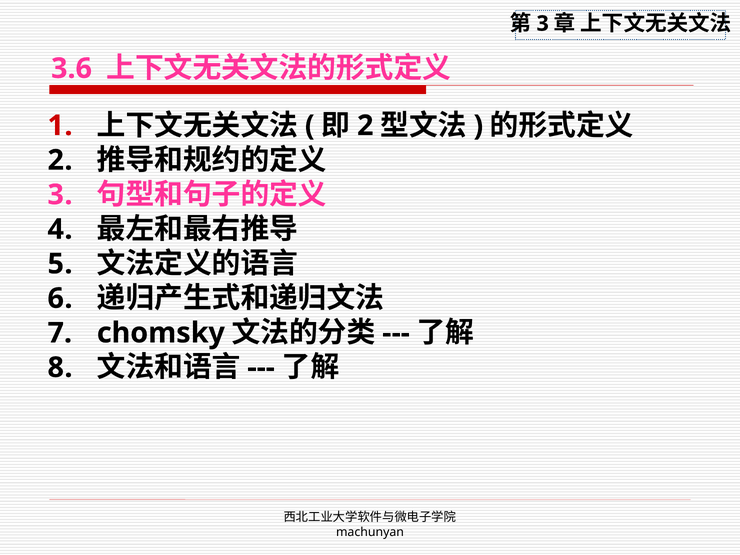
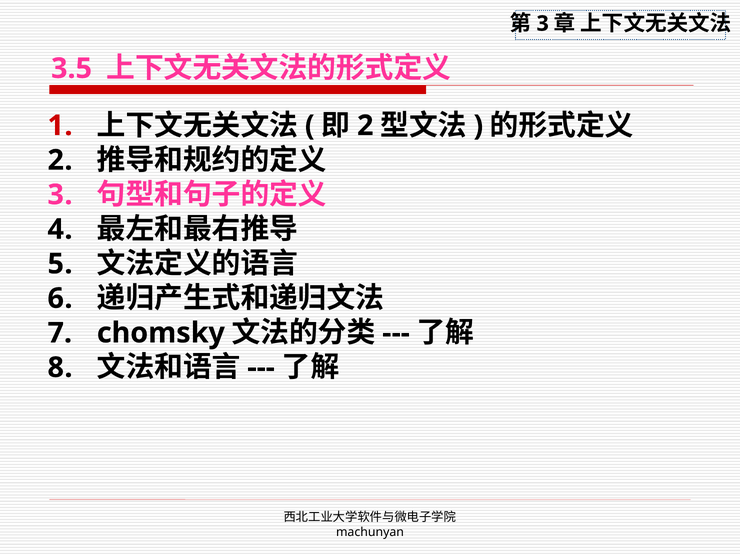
3.6: 3.6 -> 3.5 (72, 68)
